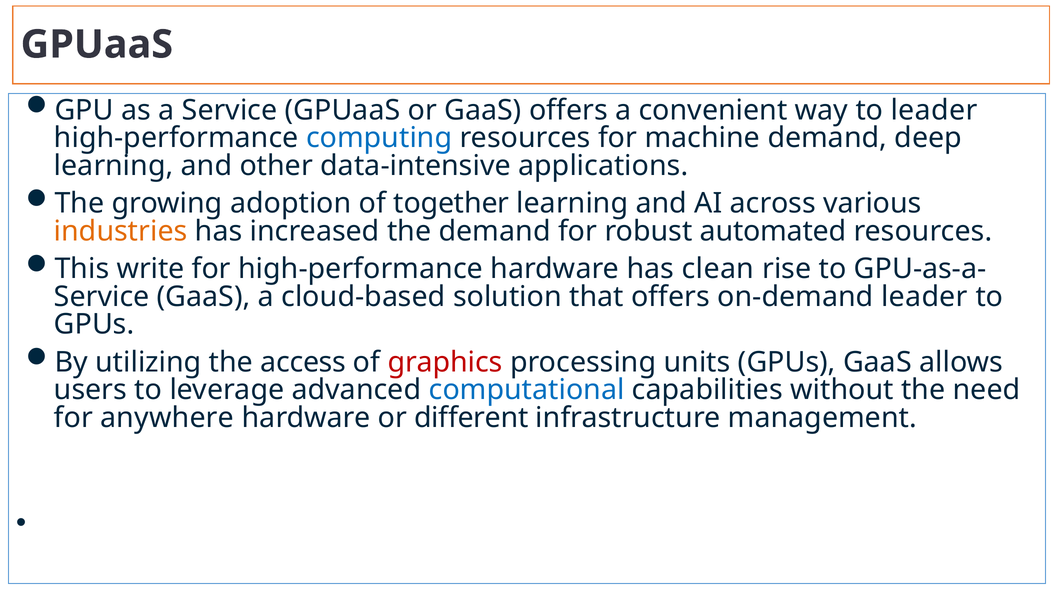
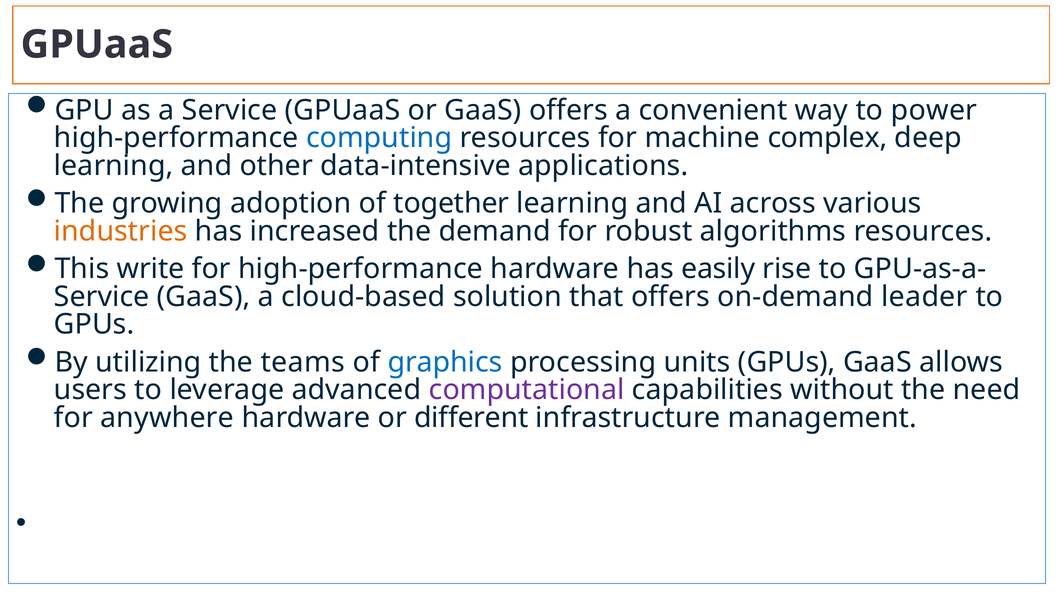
to leader: leader -> power (934, 110)
machine demand: demand -> complex (827, 138)
automated: automated -> algorithms (773, 231)
clean: clean -> easily (718, 269)
access: access -> teams (303, 362)
graphics colour: red -> blue (445, 362)
computational colour: blue -> purple (527, 390)
